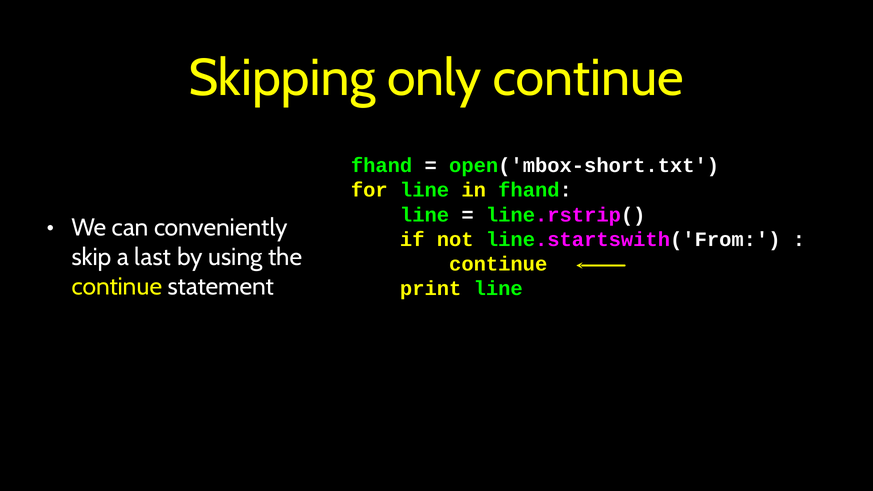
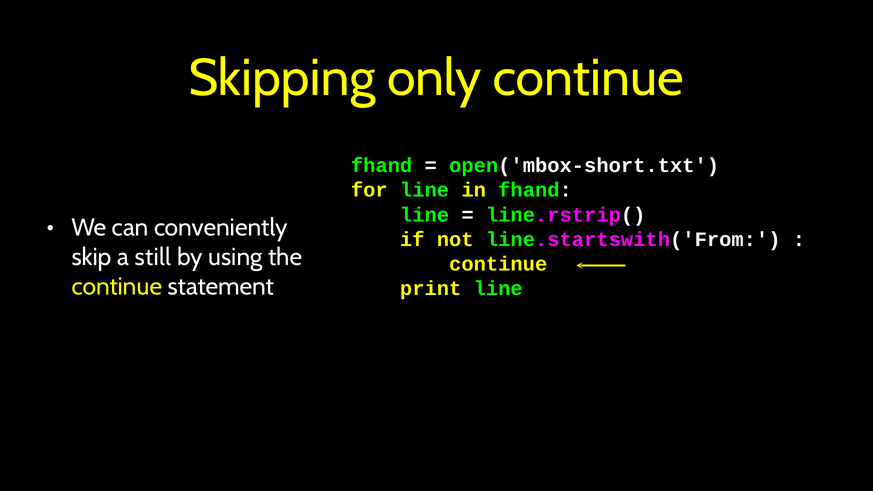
last: last -> still (153, 257)
